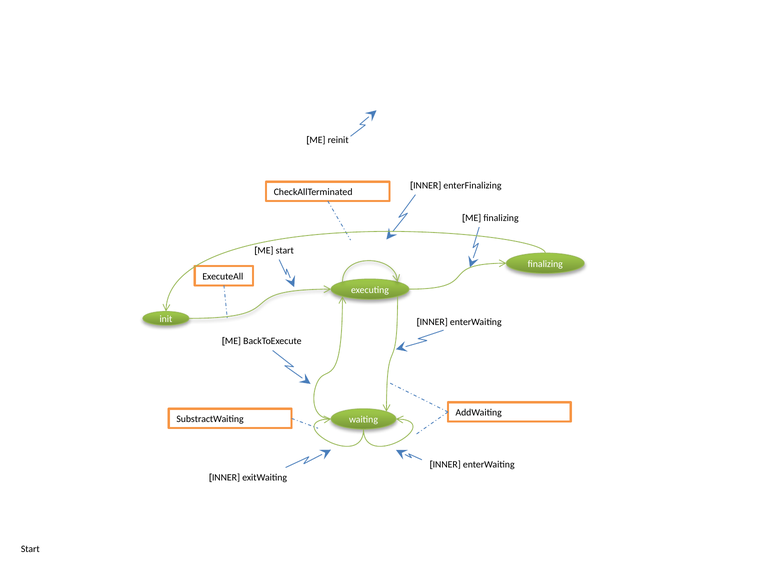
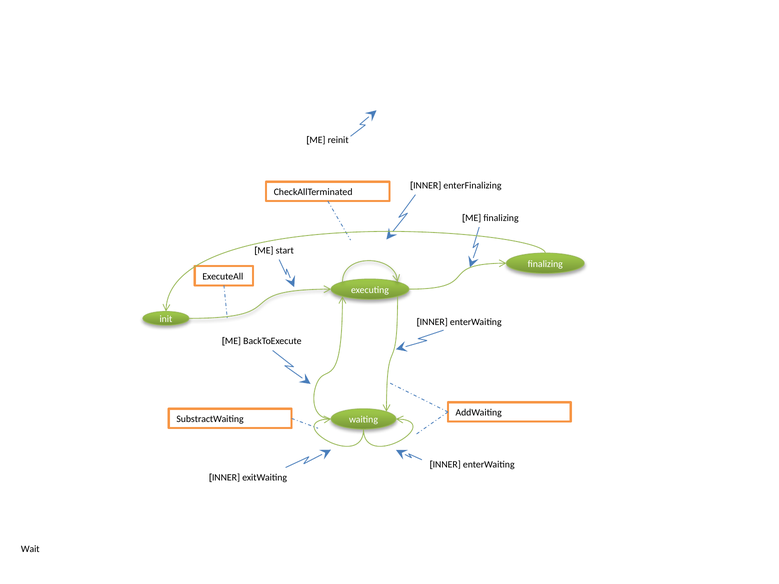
Start: Start -> Wait (30, 549)
